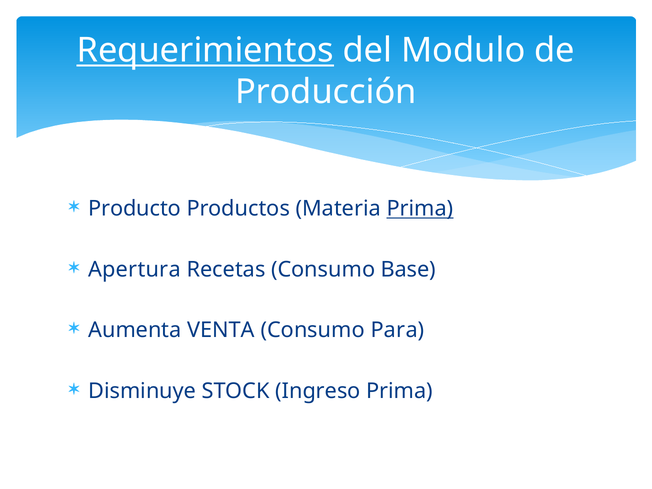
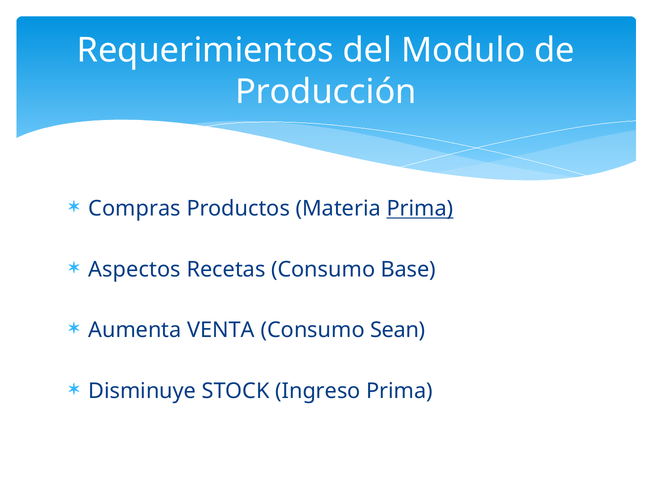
Requerimientos underline: present -> none (205, 51)
Producto: Producto -> Compras (135, 209)
Apertura: Apertura -> Aspectos (135, 269)
Para: Para -> Sean (398, 330)
